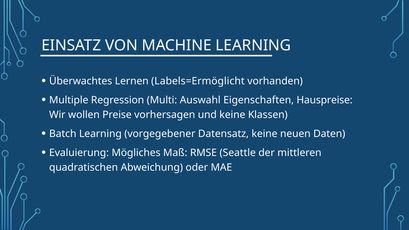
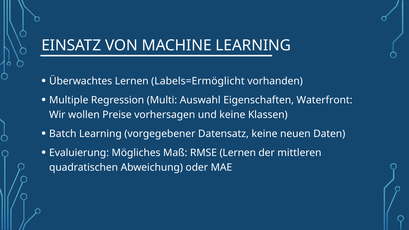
Hauspreise: Hauspreise -> Waterfront (325, 100)
RMSE Seattle: Seattle -> Lernen (238, 153)
